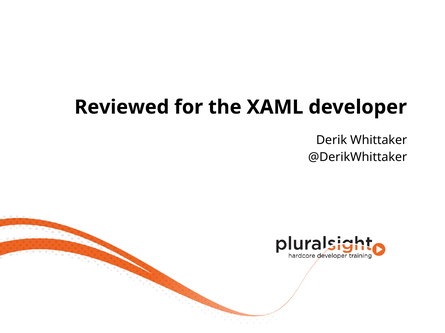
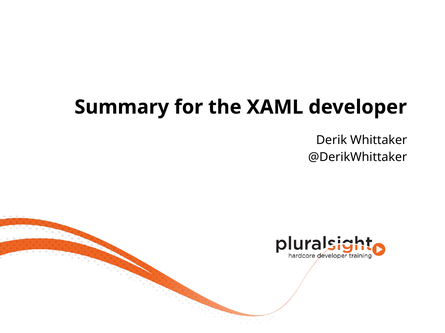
Reviewed: Reviewed -> Summary (122, 107)
